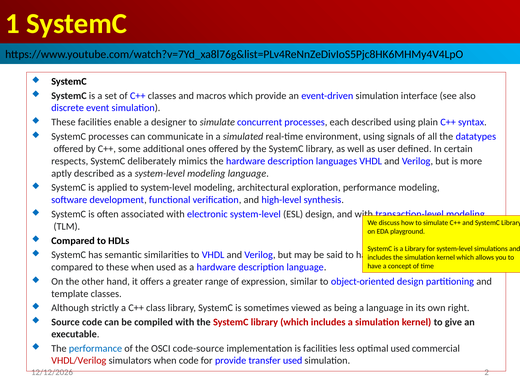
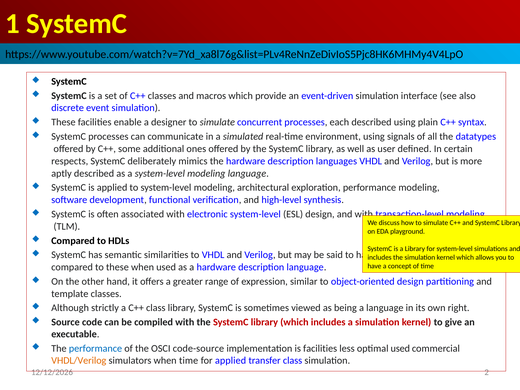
VHDL/Verilog colour: red -> orange (79, 361)
when code: code -> time (189, 361)
for provide: provide -> applied (231, 361)
transfer used: used -> class (293, 361)
